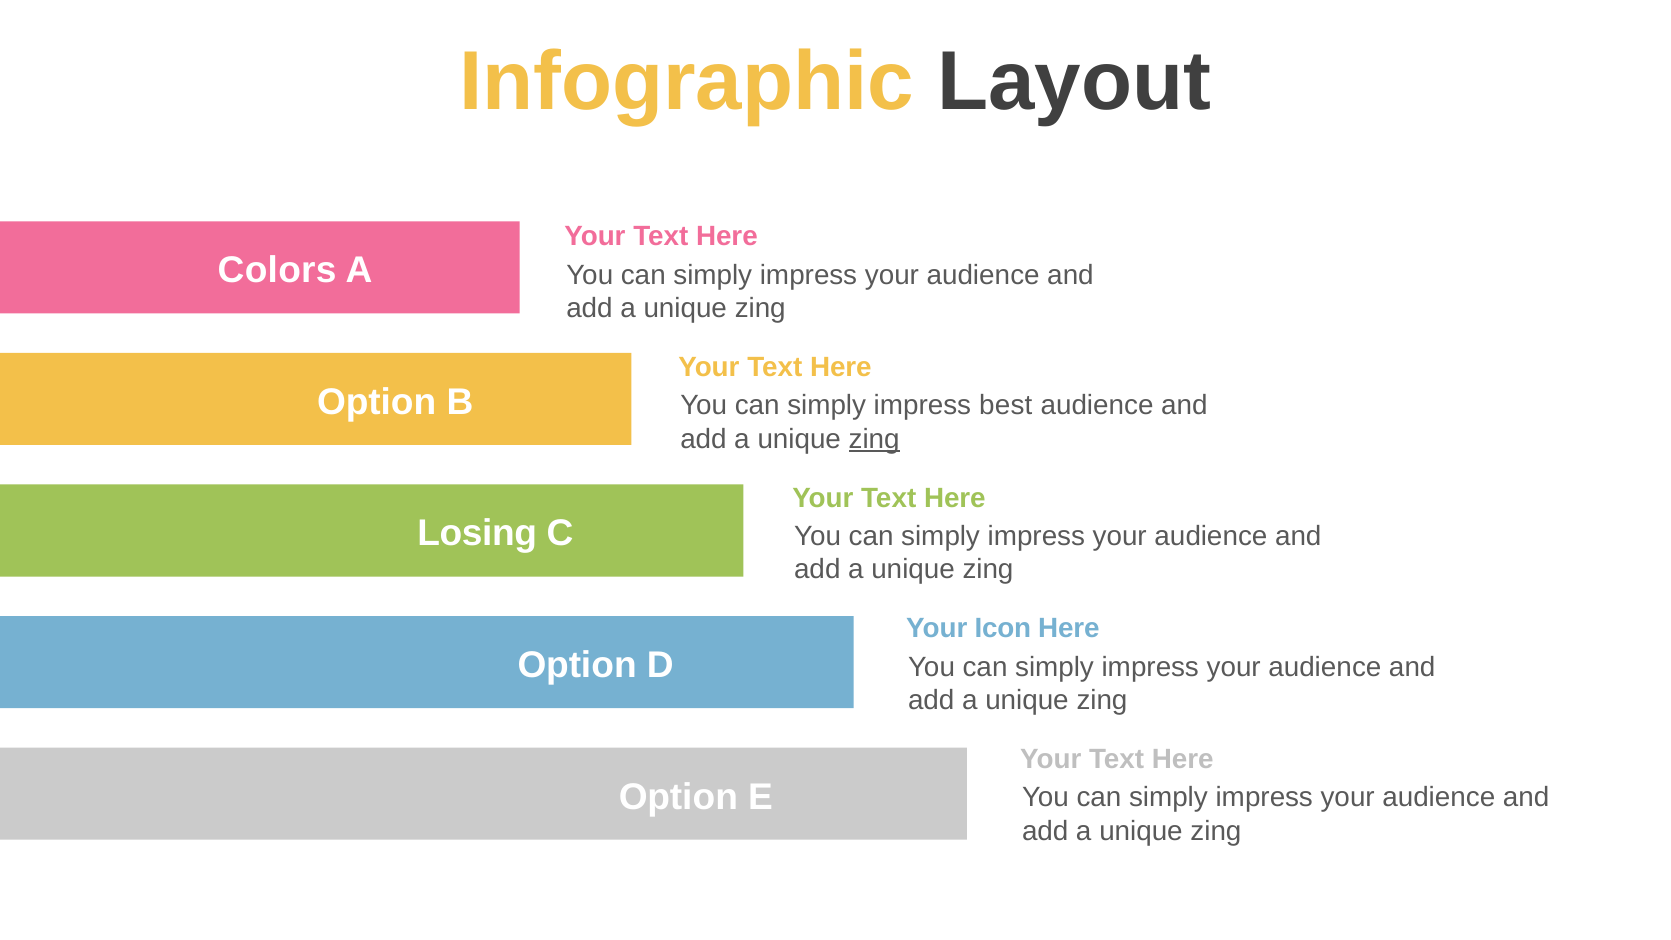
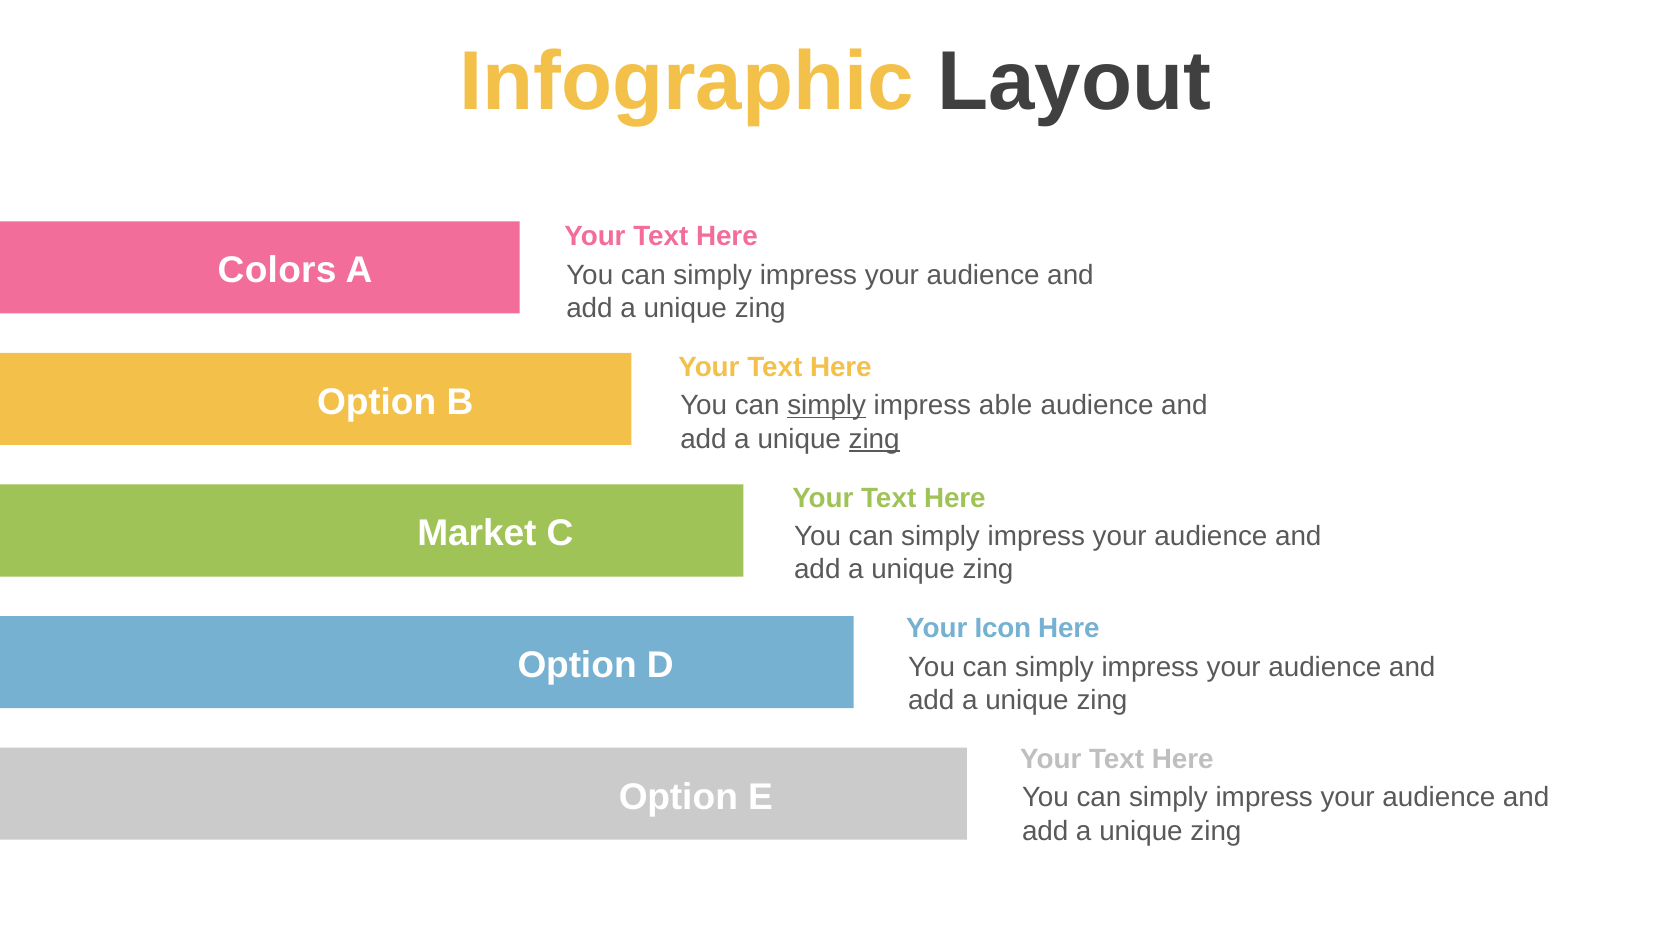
simply underline: none -> present (827, 406)
best: best -> able (1006, 406)
Losing: Losing -> Market (477, 534)
